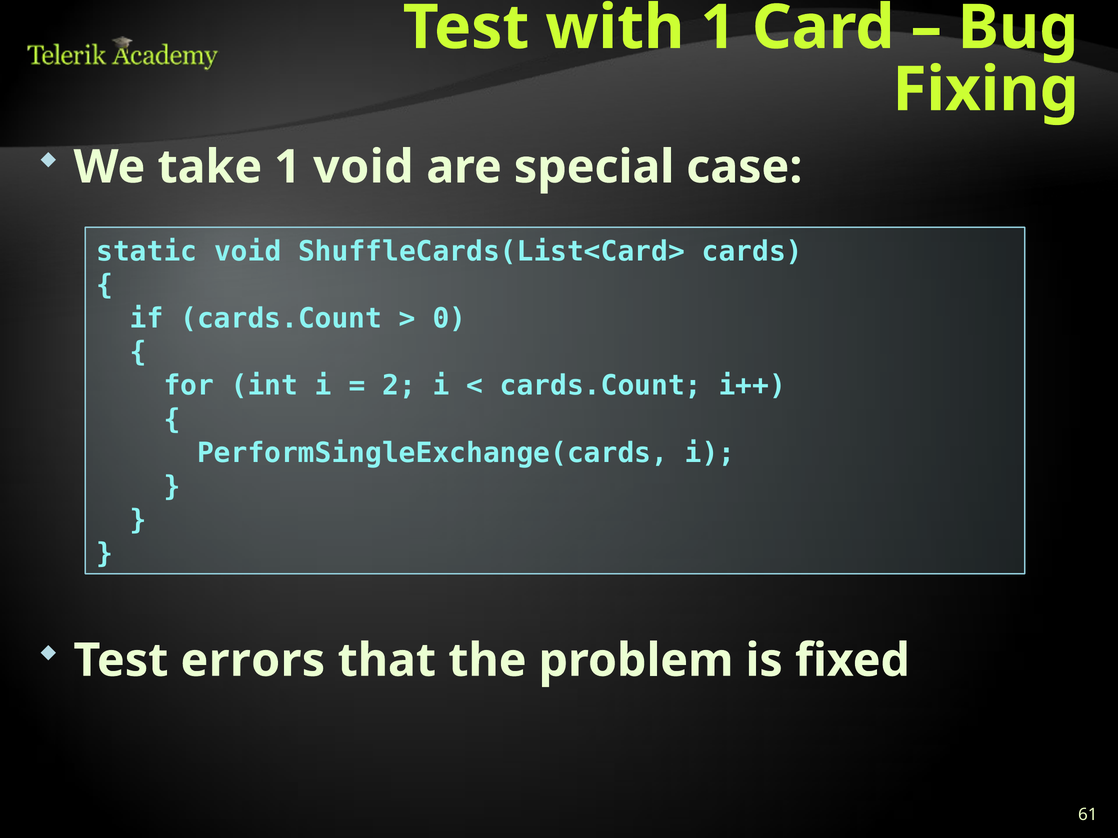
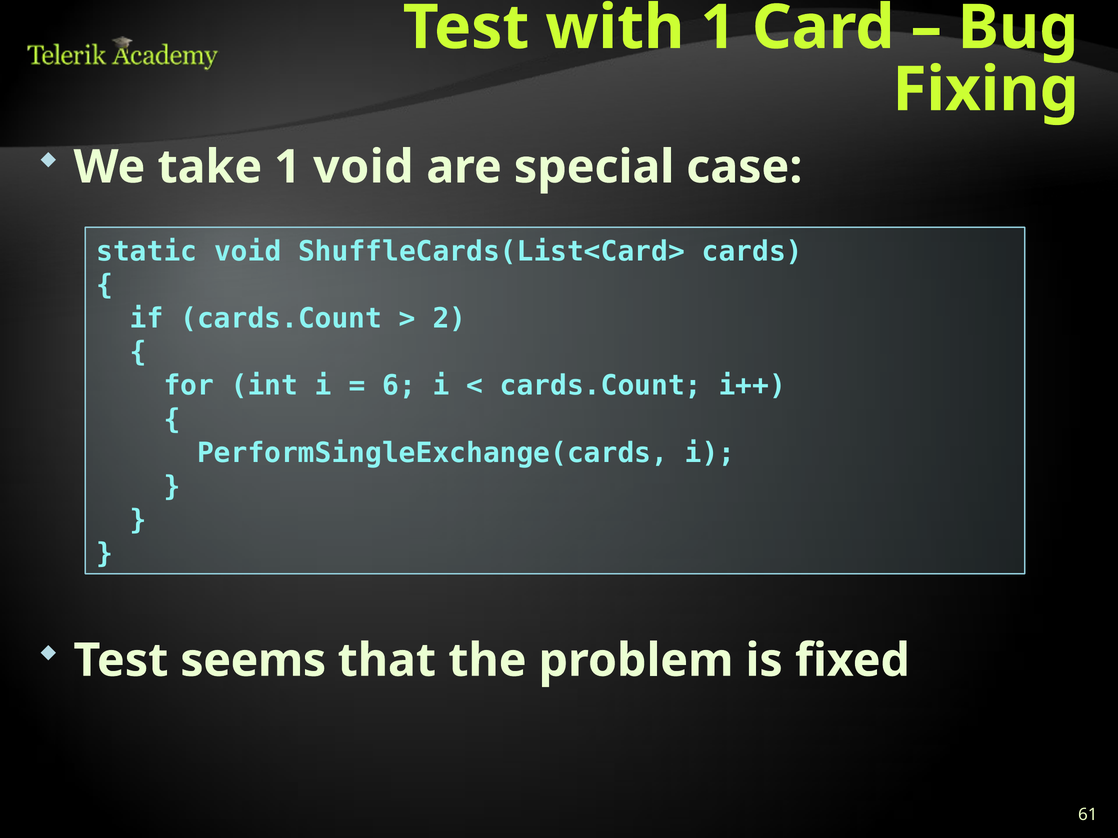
0: 0 -> 2 (449, 319)
2: 2 -> 6 (399, 386)
errors: errors -> seems (253, 661)
